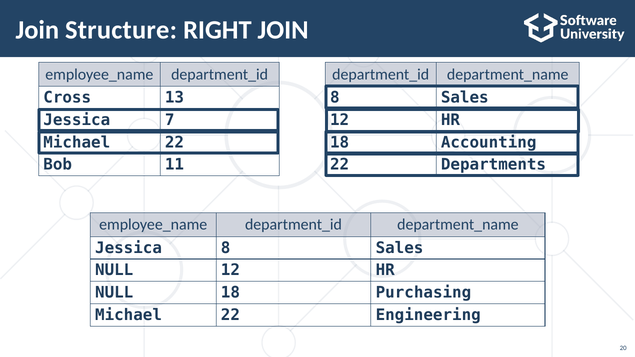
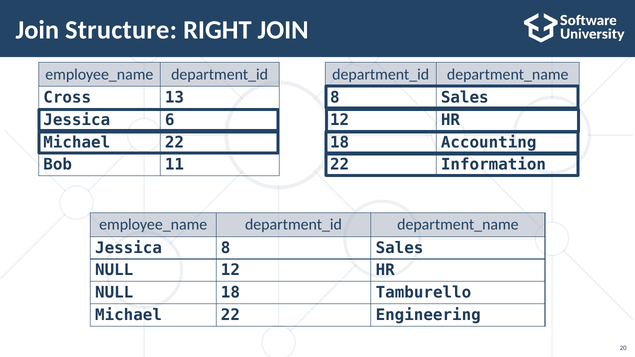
7: 7 -> 6 (170, 120)
Departments: Departments -> Information (493, 165)
Purchasing: Purchasing -> Tamburello (423, 293)
